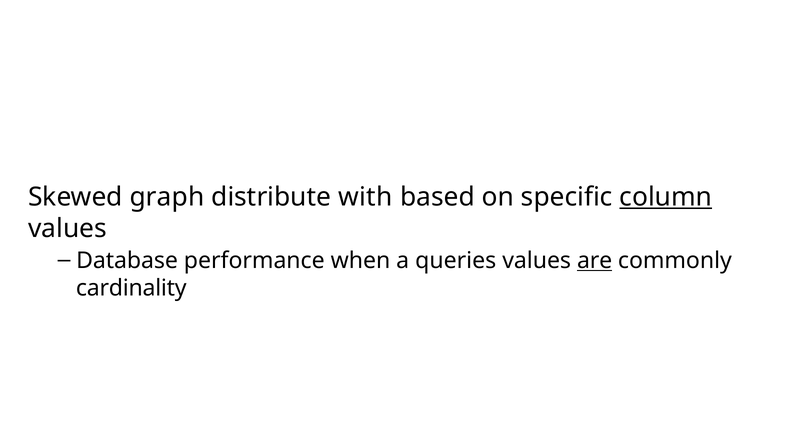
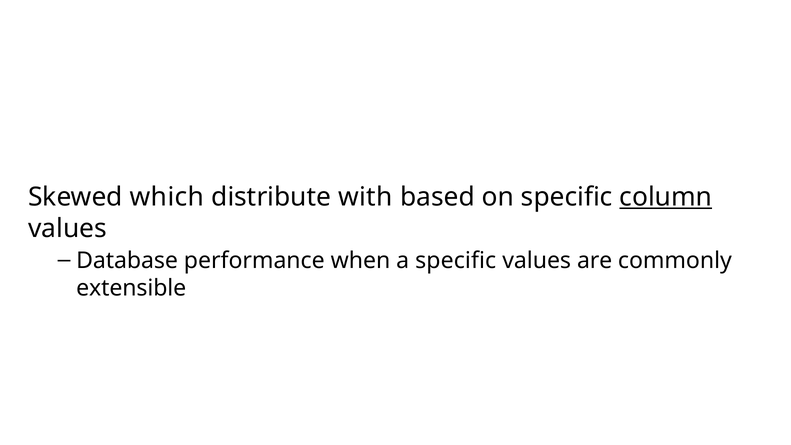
graph: graph -> which (167, 197)
a queries: queries -> specific (456, 260)
are underline: present -> none (595, 260)
cardinality: cardinality -> extensible (131, 288)
